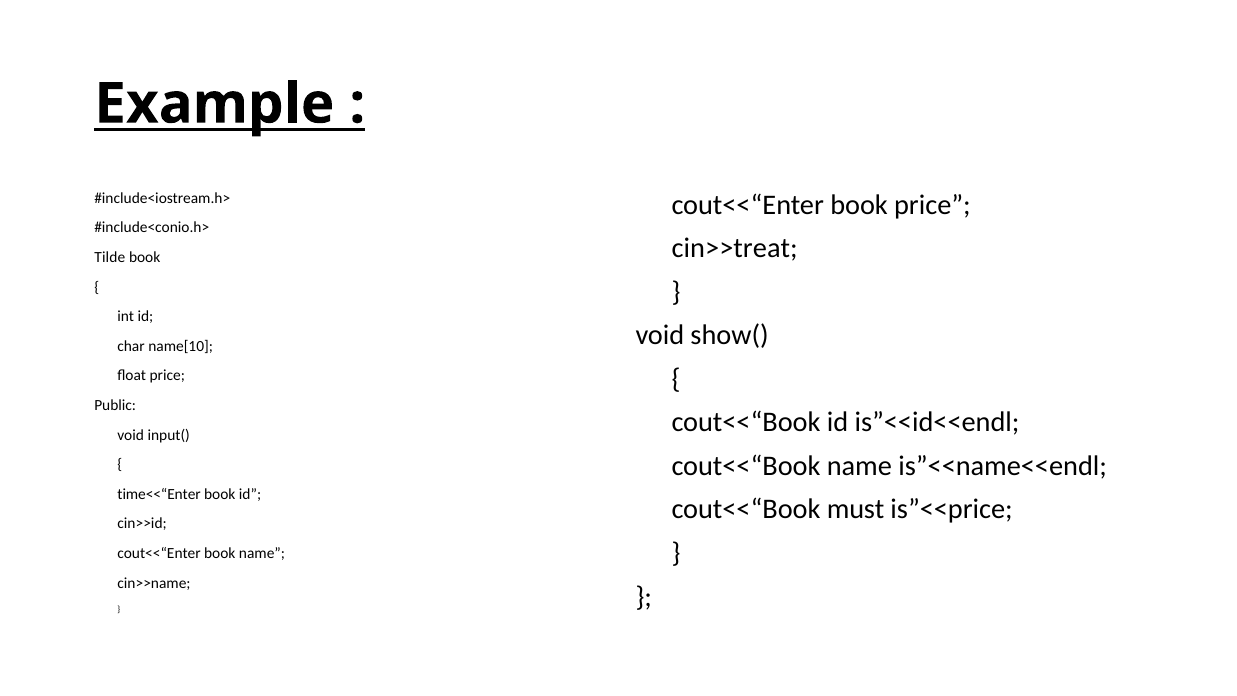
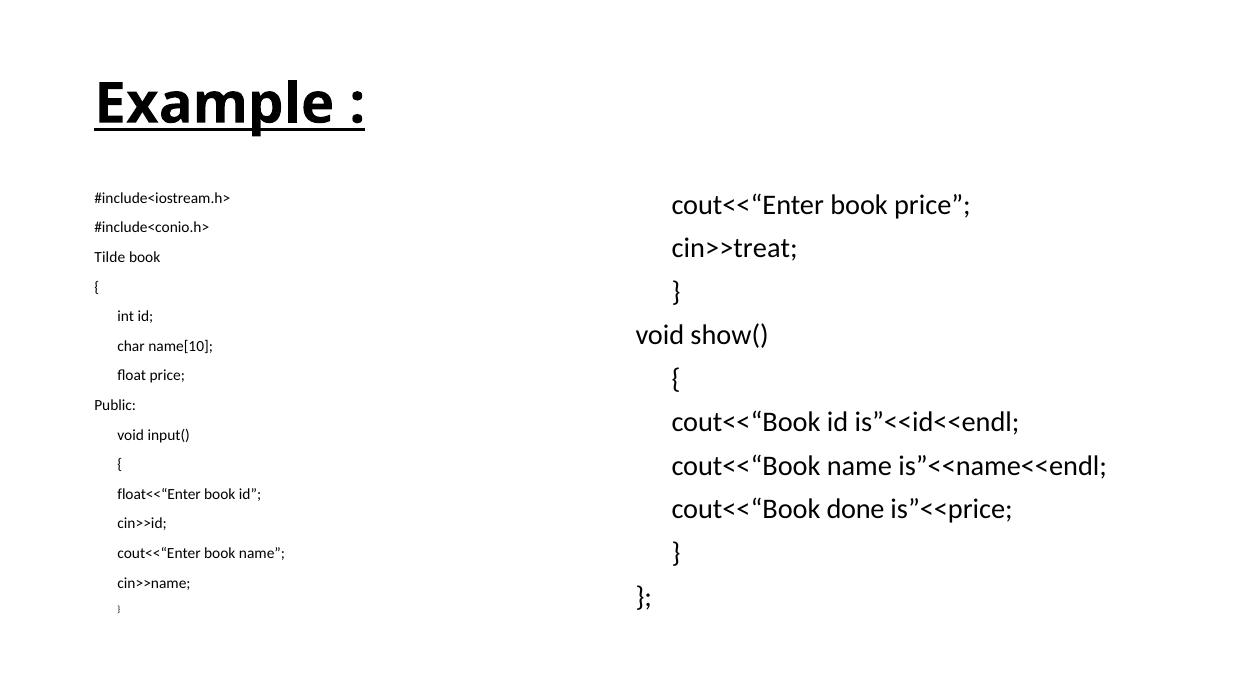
time<<“Enter: time<<“Enter -> float<<“Enter (159, 494)
must: must -> done (856, 509)
